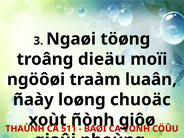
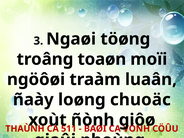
dieäu: dieäu -> toaøn (102, 59)
